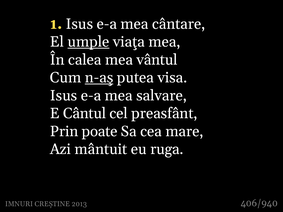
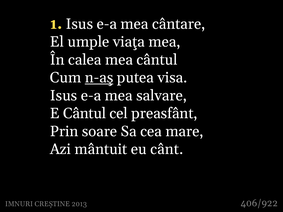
umple underline: present -> none (88, 42)
mea vântul: vântul -> cântul (157, 60)
poate: poate -> soare (100, 131)
ruga: ruga -> cânt (167, 149)
406/940: 406/940 -> 406/922 (259, 203)
